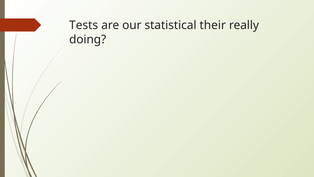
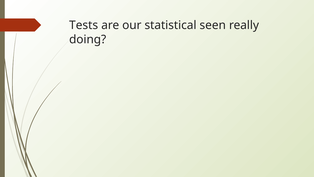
their: their -> seen (213, 25)
